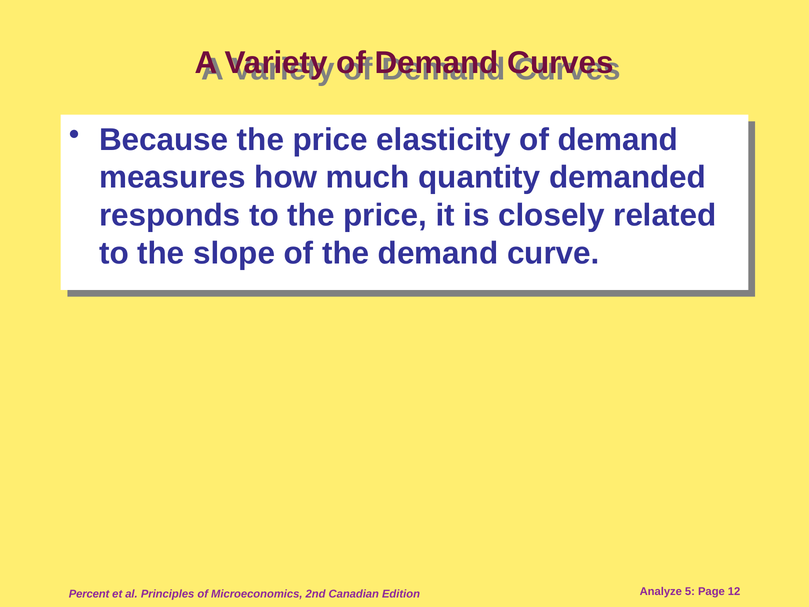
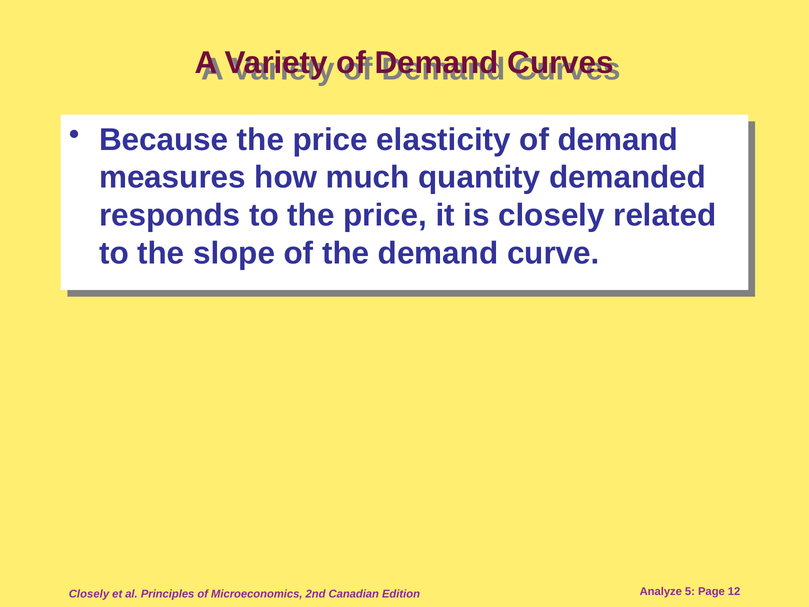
Percent: Percent -> Closely (89, 594)
